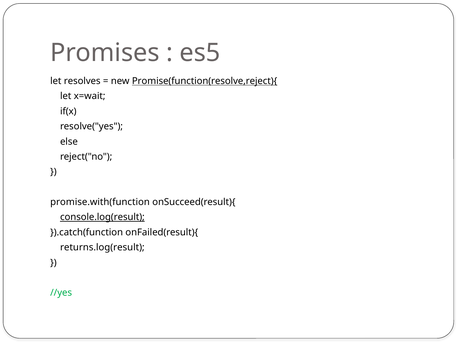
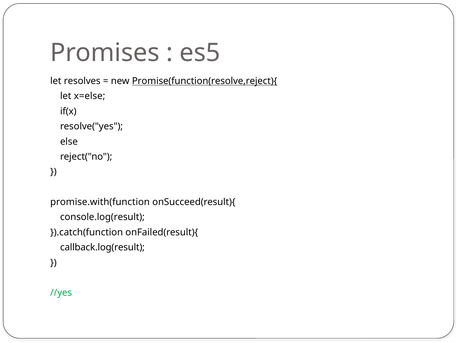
x=wait: x=wait -> x=else (90, 96)
console.log(result underline: present -> none (102, 217)
returns.log(result: returns.log(result -> callback.log(result (102, 247)
